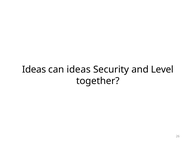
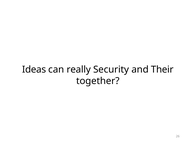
can ideas: ideas -> really (79, 70)
Level: Level -> Their (162, 70)
